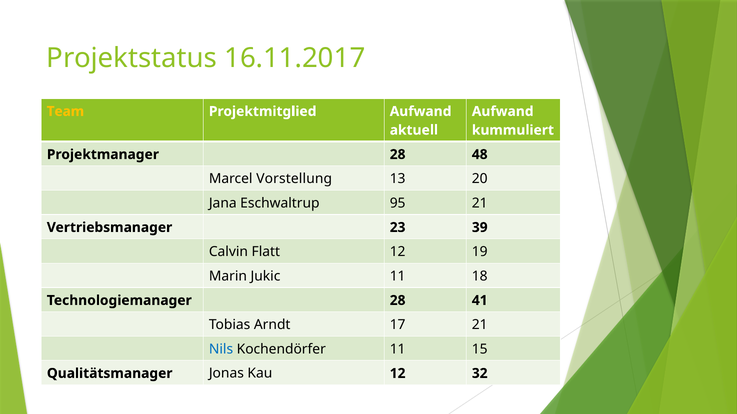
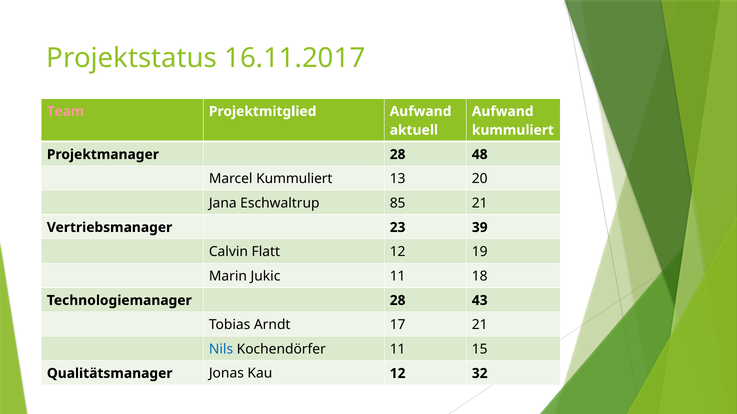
Team colour: yellow -> pink (65, 112)
Marcel Vorstellung: Vorstellung -> Kummuliert (294, 179)
95: 95 -> 85 (398, 203)
41: 41 -> 43 (480, 301)
